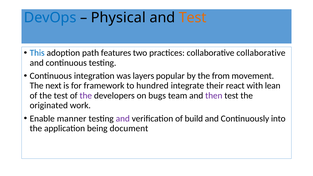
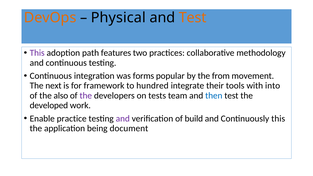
DevOps colour: blue -> orange (50, 18)
This colour: blue -> purple (37, 53)
collaborative collaborative: collaborative -> methodology (261, 53)
layers: layers -> forms (143, 76)
react: react -> tools (235, 86)
lean: lean -> into (273, 86)
the test: test -> also (61, 96)
bugs: bugs -> tests (157, 96)
then colour: purple -> blue (214, 96)
originated: originated -> developed (49, 105)
manner: manner -> practice (72, 119)
Continuously into: into -> this (278, 119)
